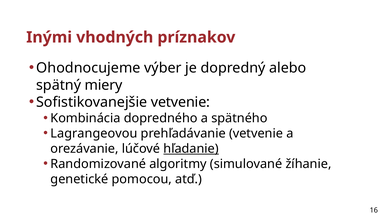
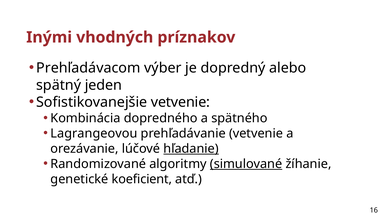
Ohodnocujeme: Ohodnocujeme -> Prehľadávacom (88, 68)
miery: miery -> jeden (103, 85)
simulované underline: none -> present (246, 164)
pomocou: pomocou -> koeficient (142, 179)
